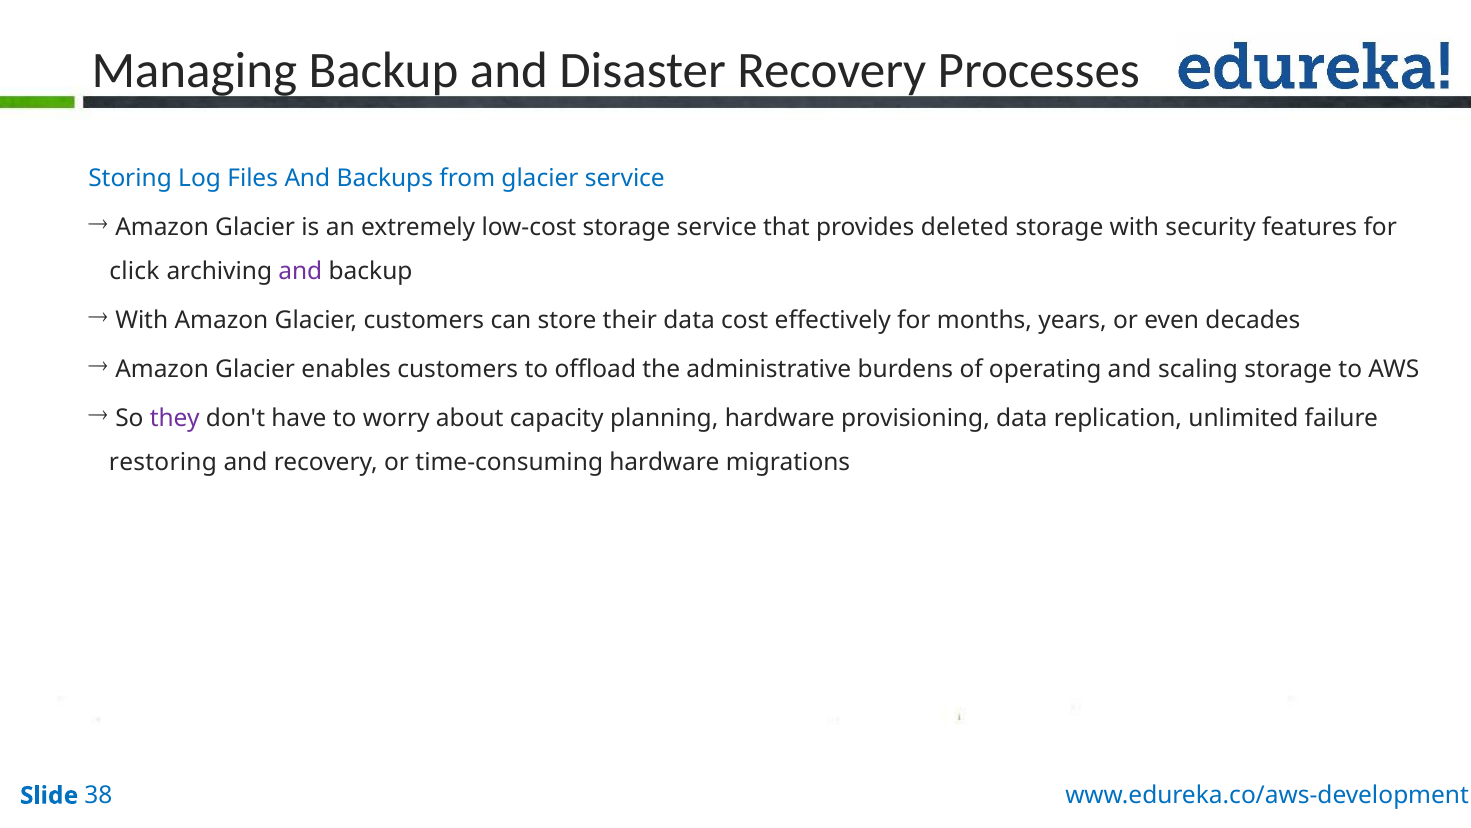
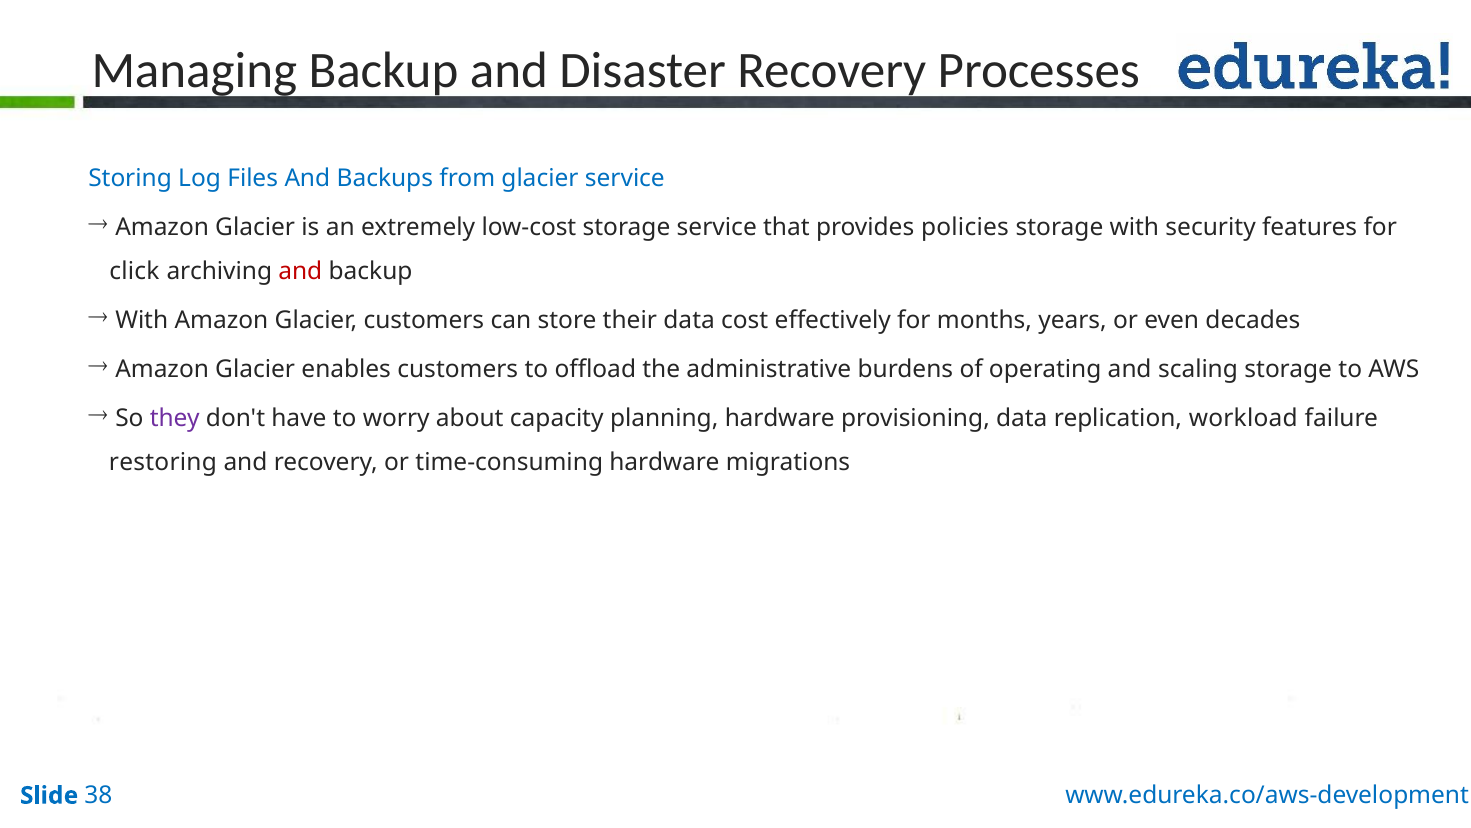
deleted: deleted -> policies (965, 227)
and colour: purple -> red (300, 271)
unlimited: unlimited -> workload (1243, 418)
